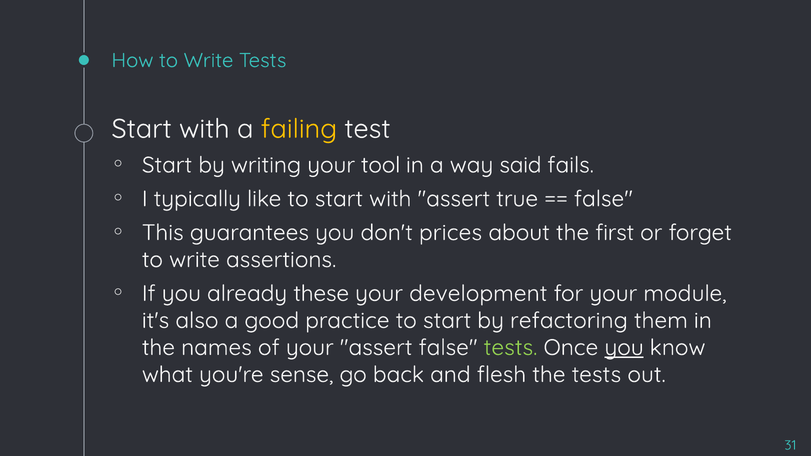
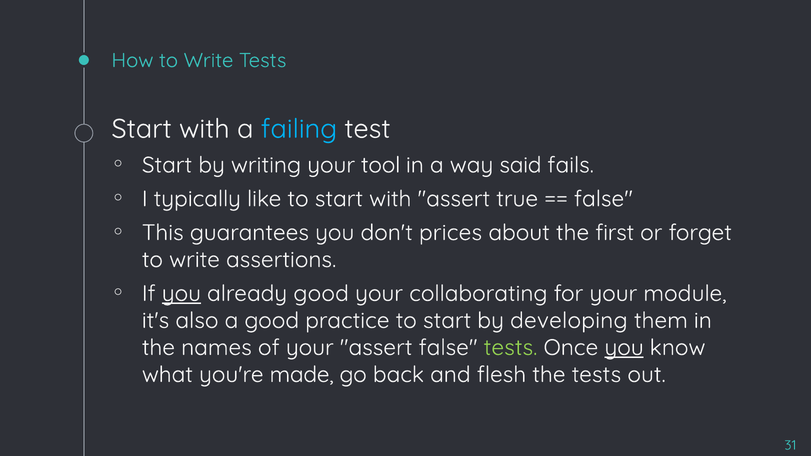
failing colour: yellow -> light blue (299, 129)
you underline: none -> present (181, 294)
already these: these -> good (321, 294)
development: development -> collaborating (478, 294)
refactoring: refactoring -> developing (569, 321)
sense: sense -> made (302, 375)
